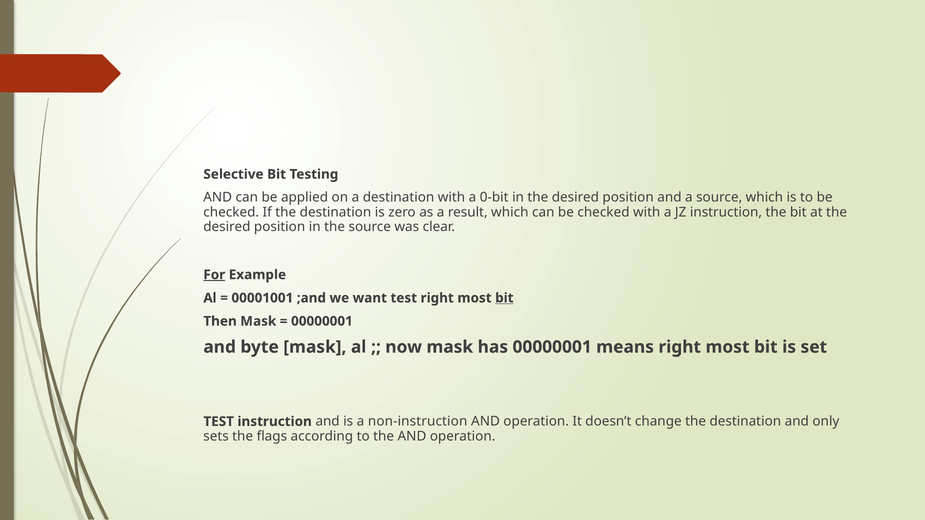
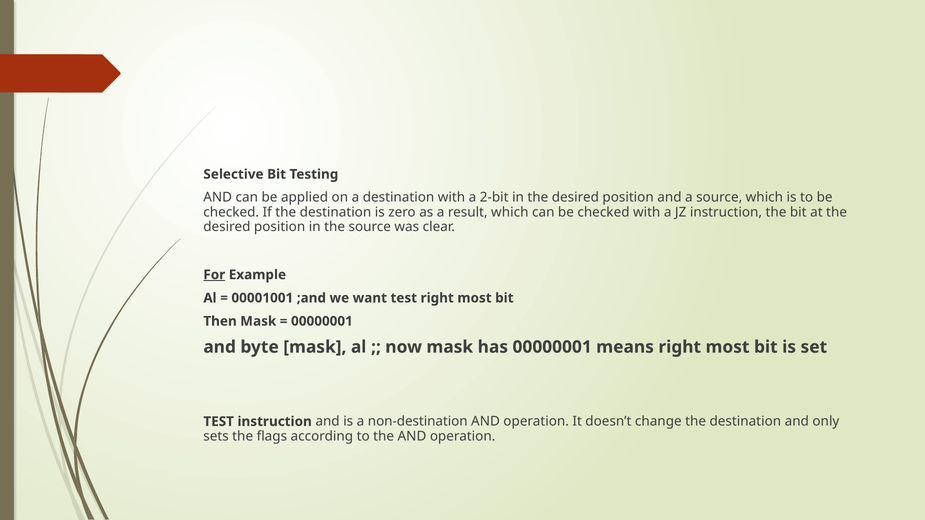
0-bit: 0-bit -> 2-bit (494, 198)
bit underline: present -> none (504, 298)
non-instruction: non-instruction -> non-destination (418, 422)
